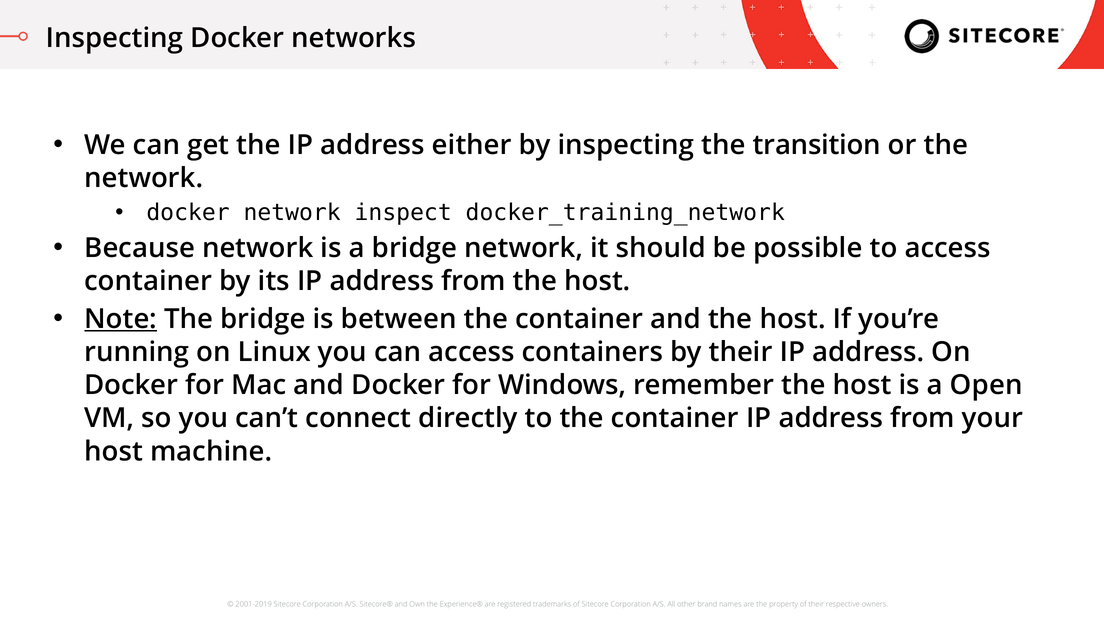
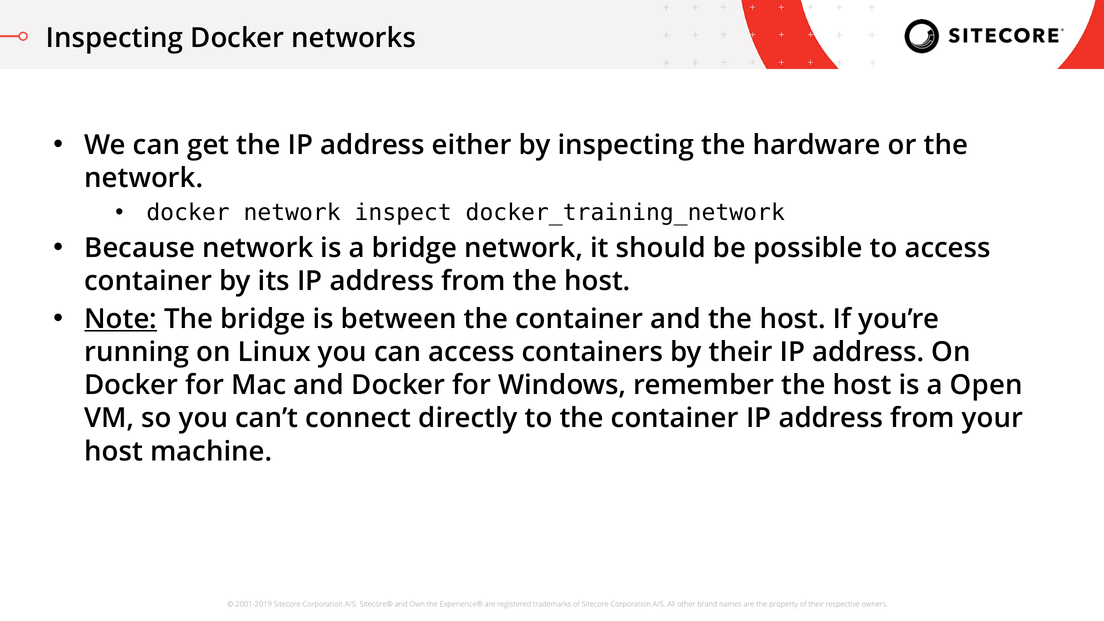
transition: transition -> hardware (817, 145)
